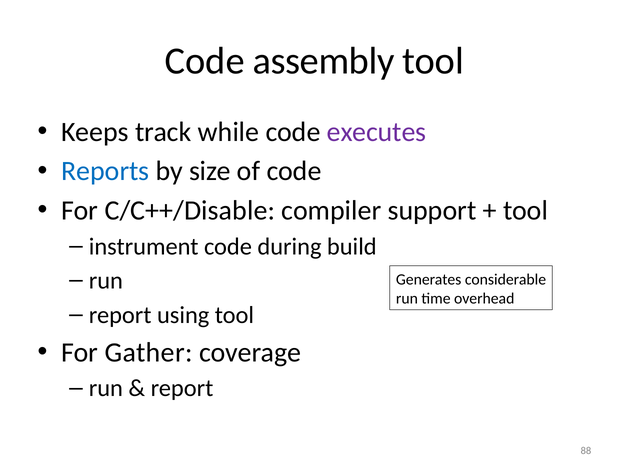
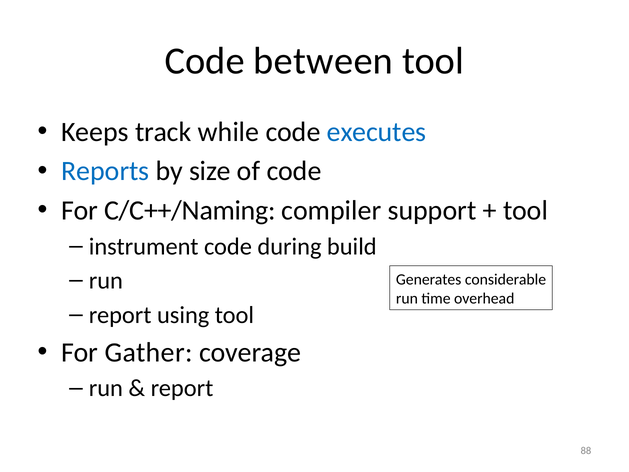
assembly: assembly -> between (323, 61)
executes colour: purple -> blue (377, 132)
C/C++/Disable: C/C++/Disable -> C/C++/Naming (190, 210)
